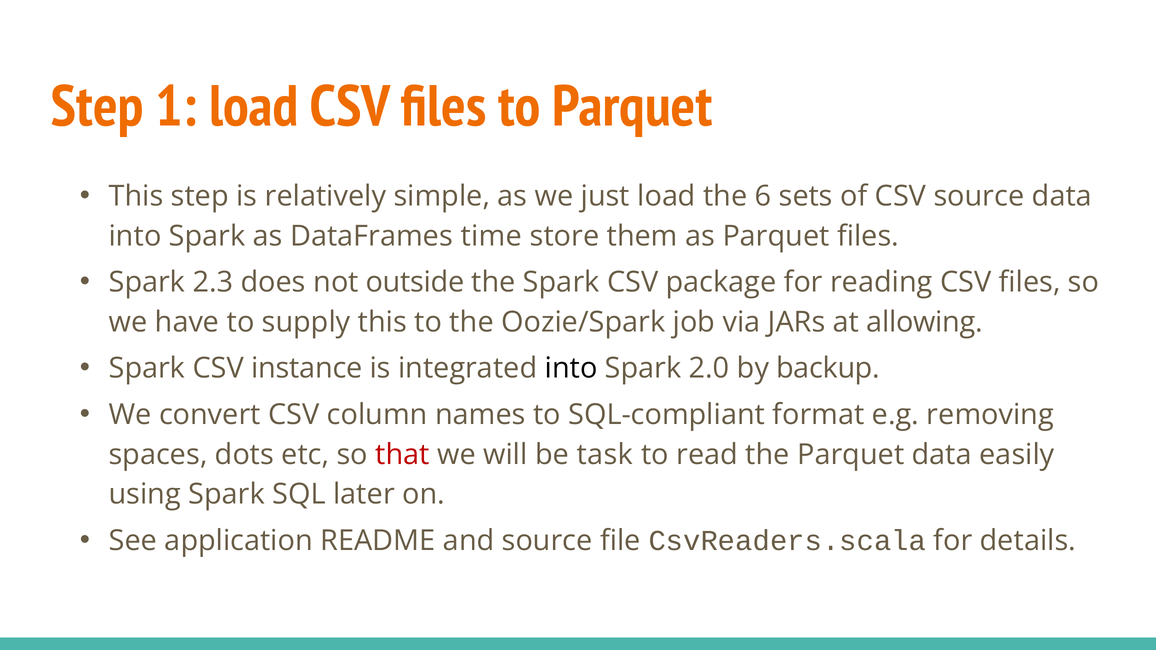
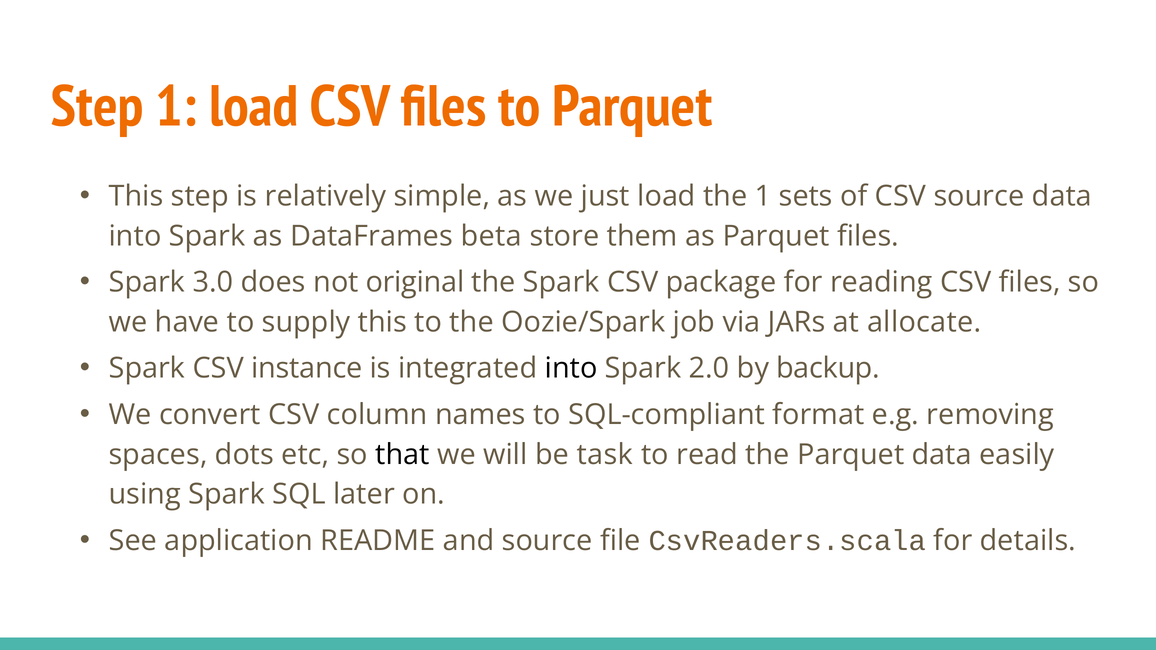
the 6: 6 -> 1 (763, 196)
time: time -> beta (491, 236)
2.3: 2.3 -> 3.0 (213, 282)
outside: outside -> original (415, 282)
allowing: allowing -> allocate (924, 322)
that colour: red -> black (402, 455)
